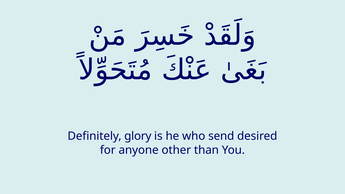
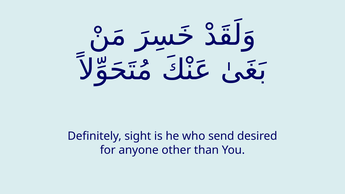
glory: glory -> sight (138, 136)
